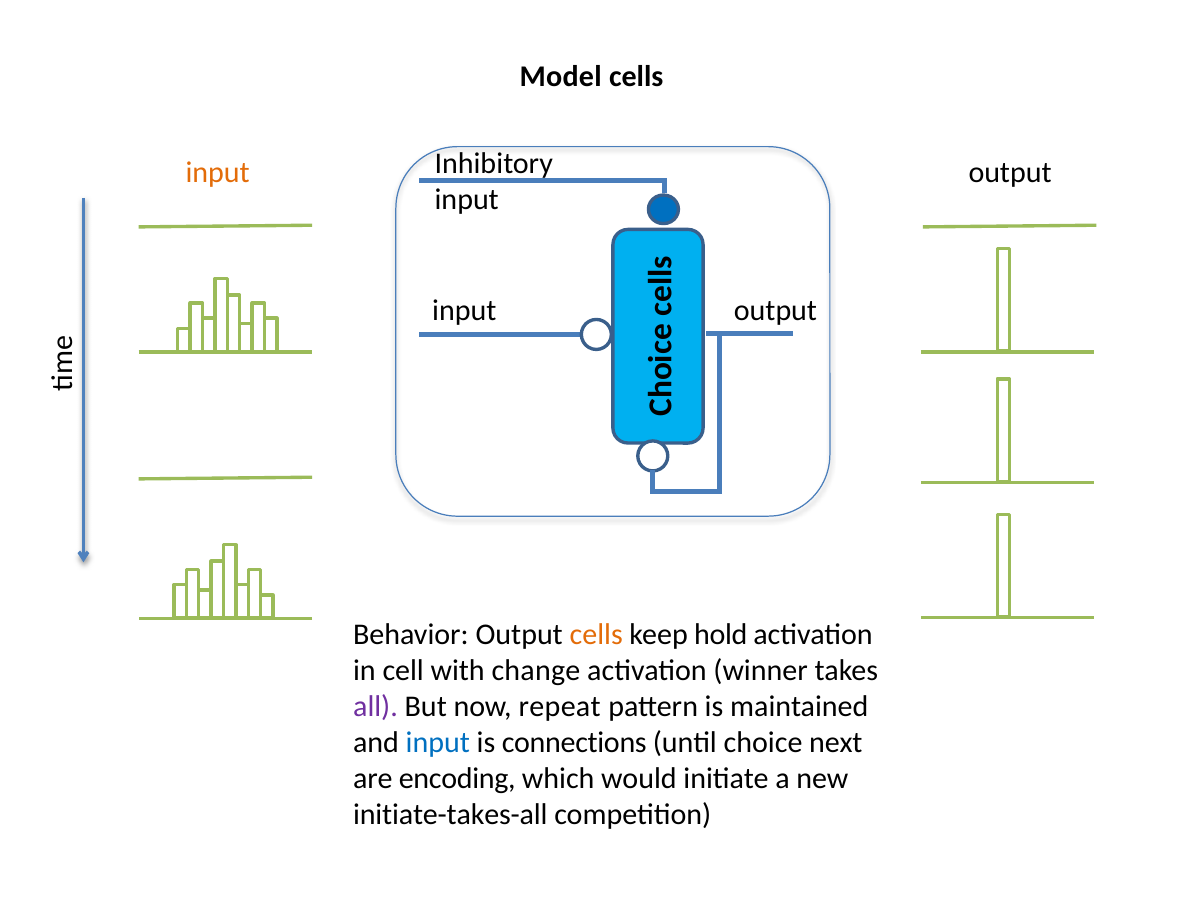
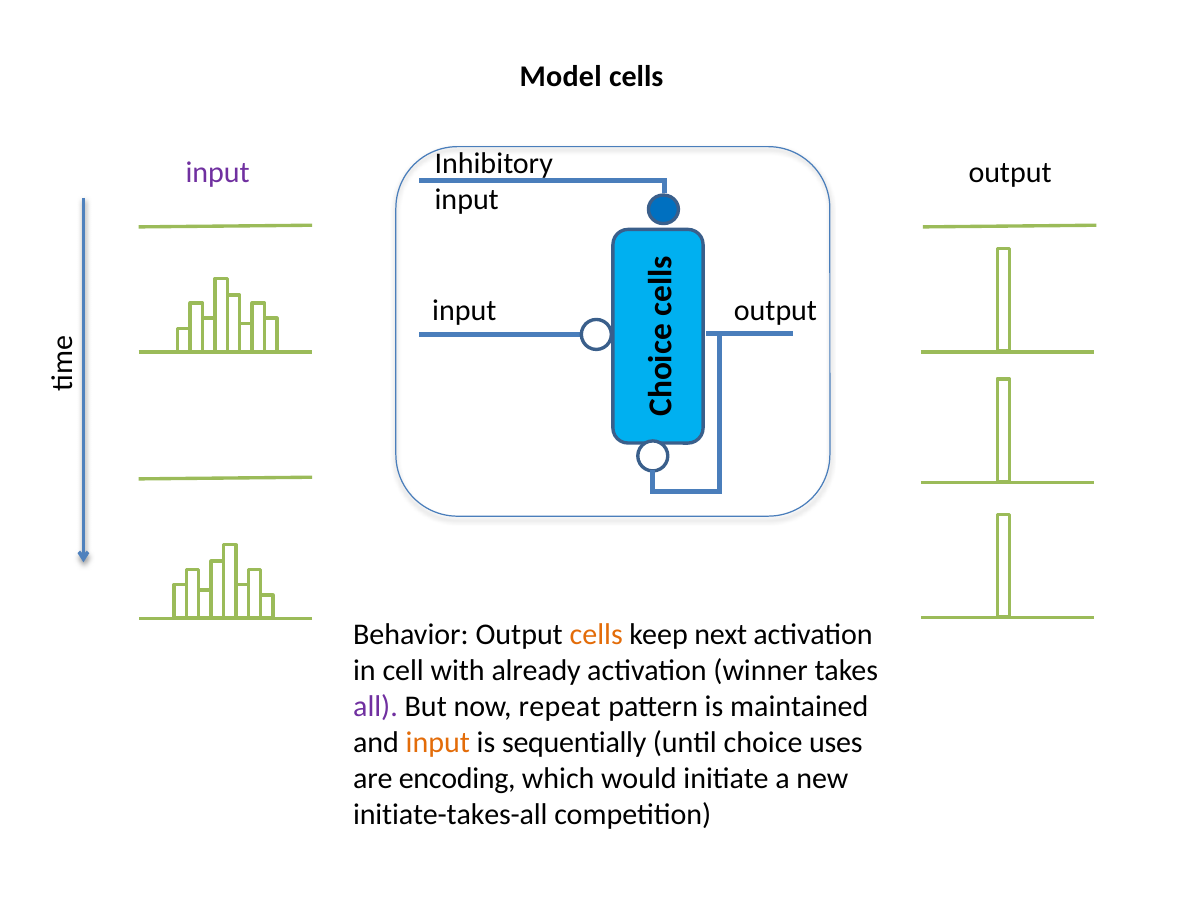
input colour: orange -> purple (218, 173)
hold: hold -> next (721, 635)
change: change -> already (536, 671)
input colour: blue -> orange (438, 743)
connections: connections -> sequentially (574, 743)
next: next -> uses (836, 743)
